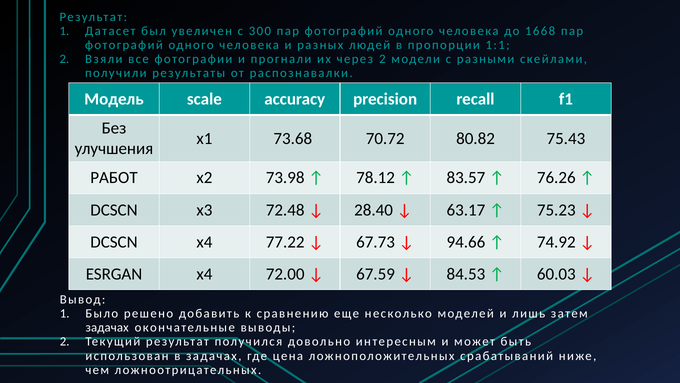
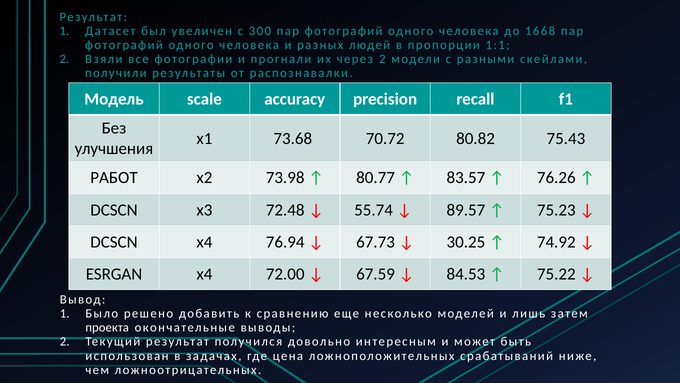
78.12: 78.12 -> 80.77 (376, 178)
28.40: 28.40 -> 55.74 (374, 210)
63.17: 63.17 -> 89.57 (466, 210)
77.22: 77.22 -> 76.94 (285, 242)
94.66: 94.66 -> 30.25 (466, 242)
60.03: 60.03 -> 75.22 (556, 274)
задачах: задачах -> проекта (107, 327)
